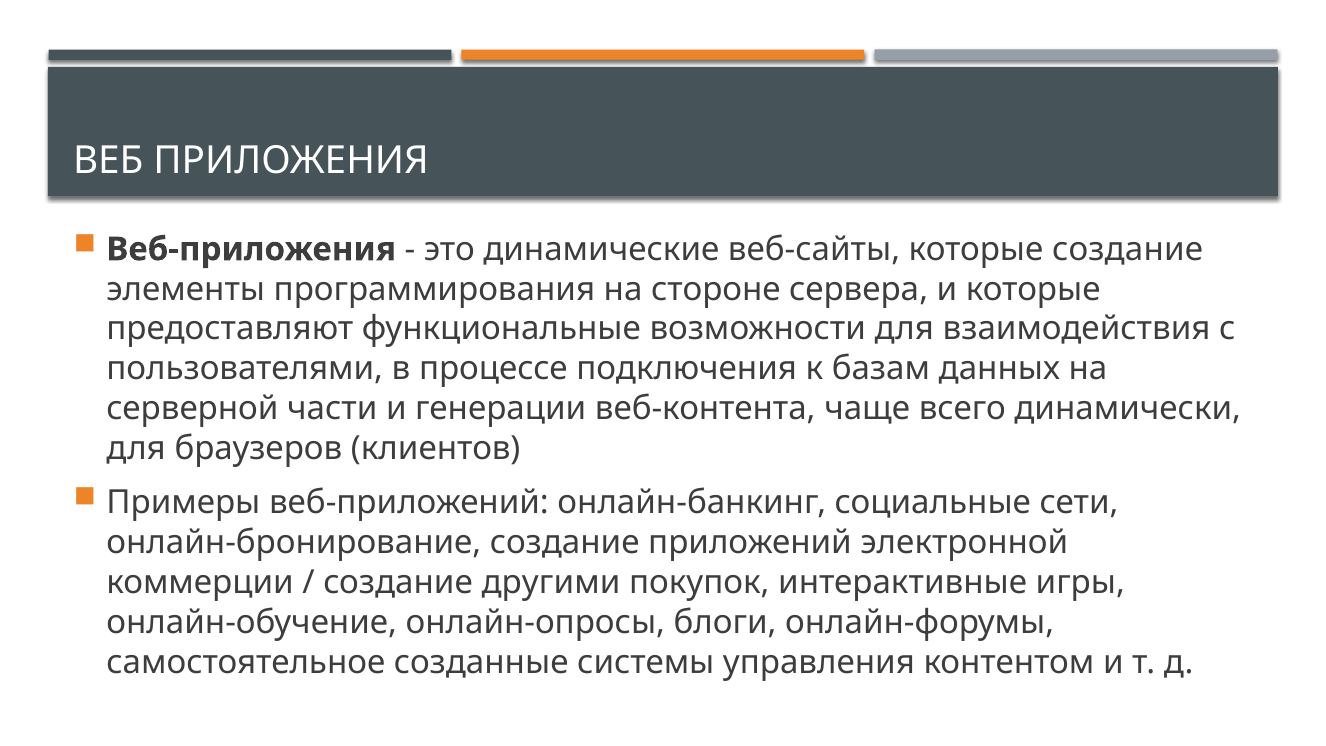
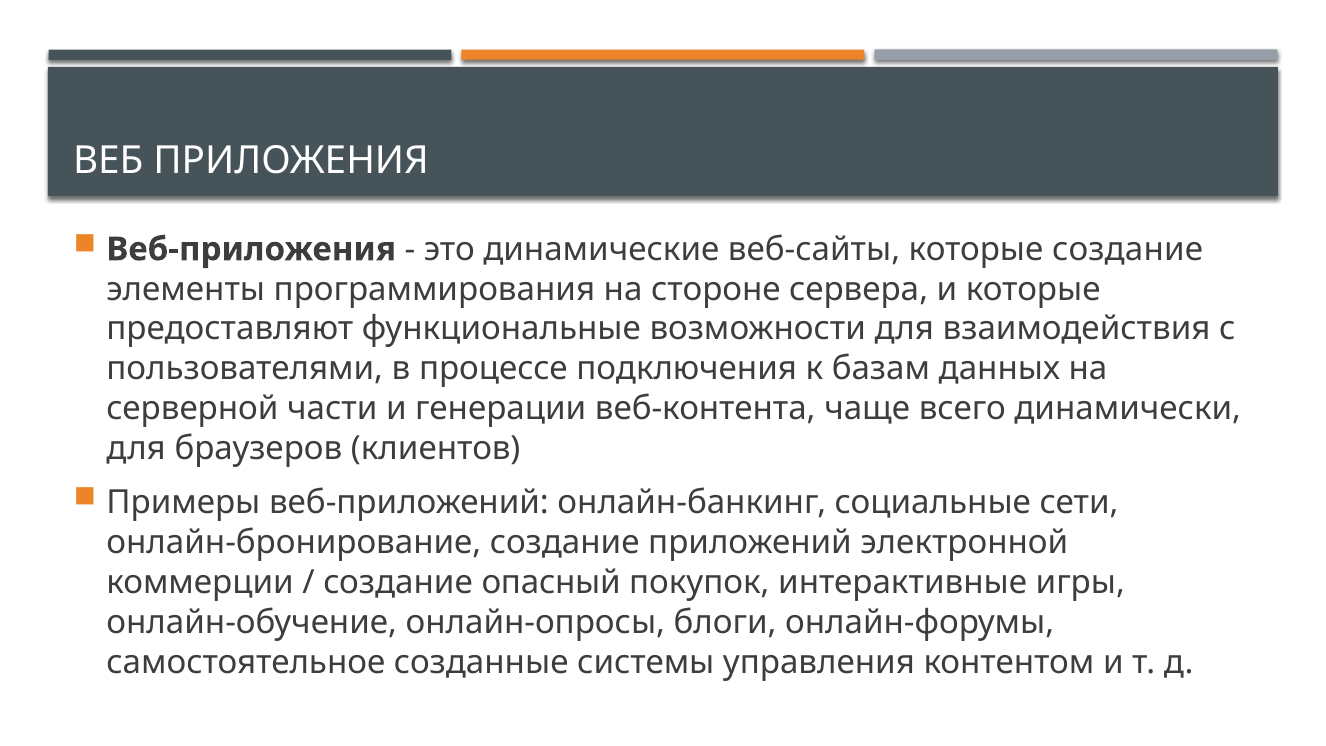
другими: другими -> опасный (551, 582)
